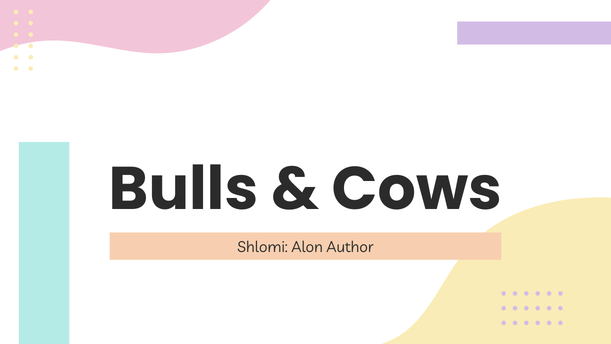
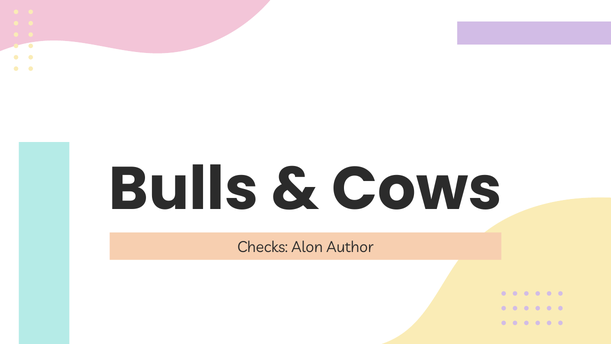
Shlomi: Shlomi -> Checks (263, 247)
